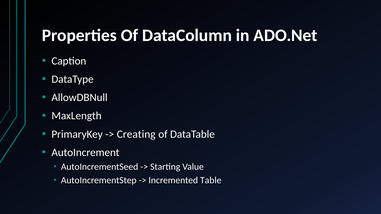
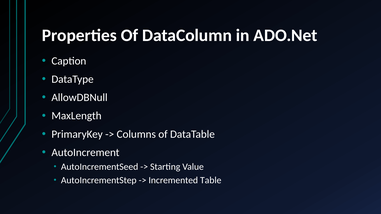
Creating: Creating -> Columns (136, 134)
